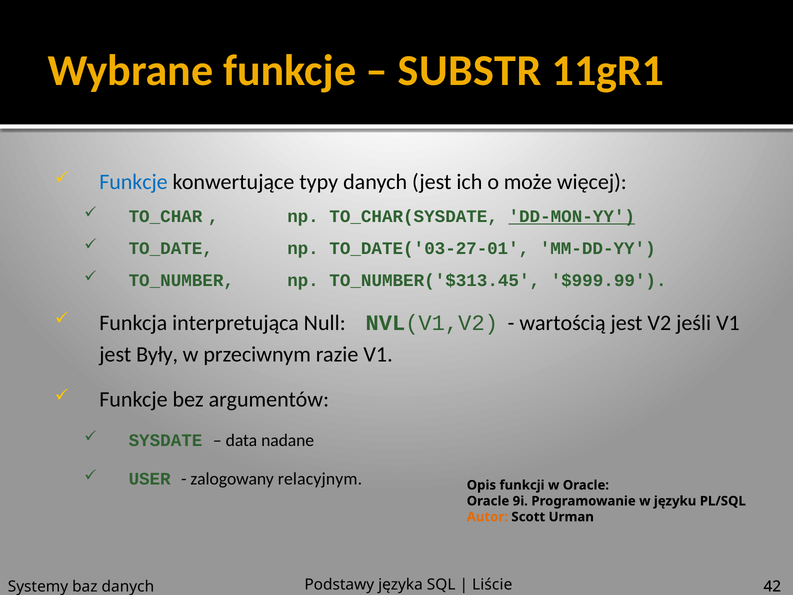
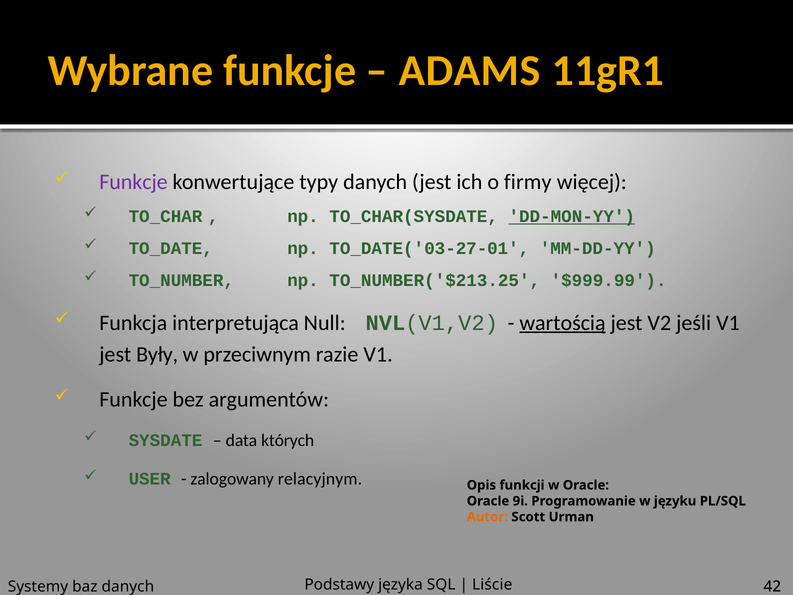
SUBSTR: SUBSTR -> ADAMS (470, 71)
Funkcje colour: blue -> purple (133, 182)
może: może -> firmy (528, 182)
TO_NUMBER('$313.45: TO_NUMBER('$313.45 -> TO_NUMBER('$213.25 (435, 280)
wartością underline: none -> present (562, 323)
nadane: nadane -> których (288, 440)
